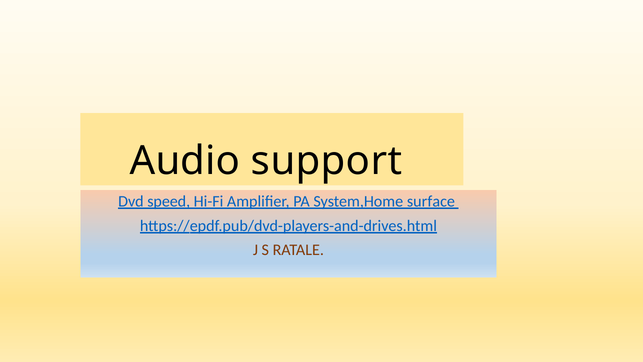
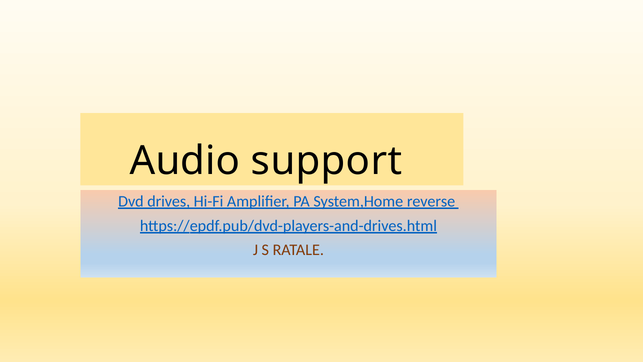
speed: speed -> drives (169, 201)
surface: surface -> reverse (431, 201)
